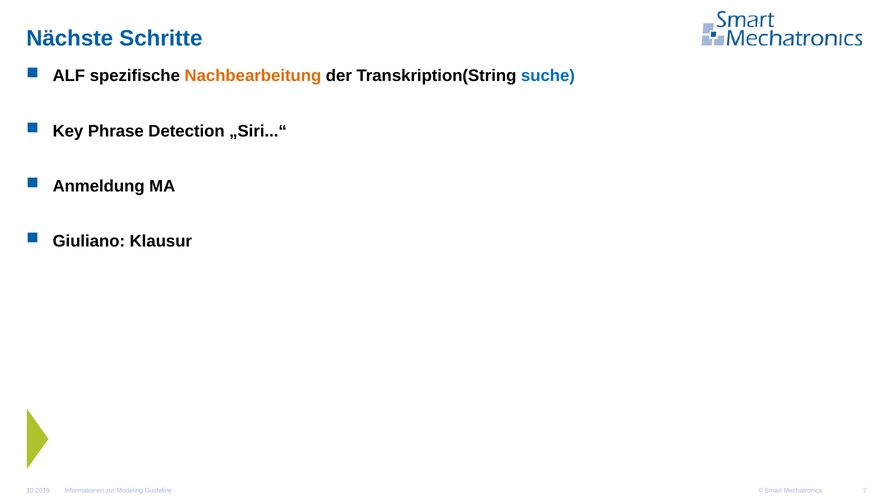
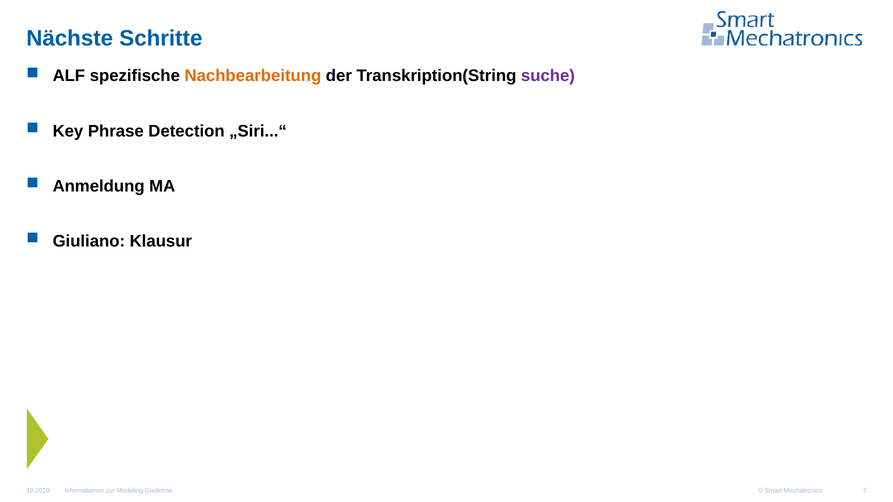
suche colour: blue -> purple (548, 76)
